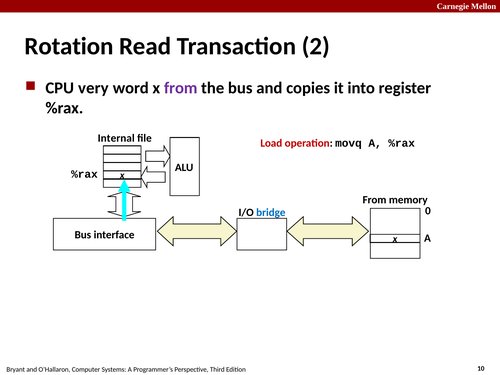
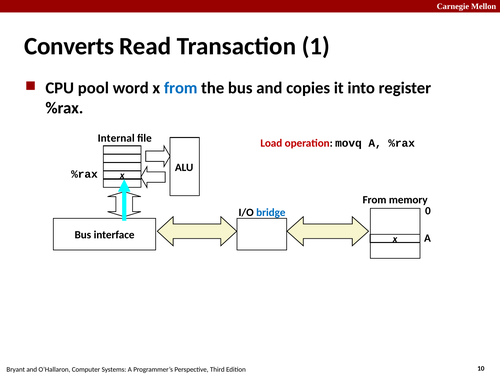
Rotation: Rotation -> Converts (69, 46)
2: 2 -> 1 (316, 46)
very: very -> pool (93, 88)
from colour: purple -> blue (181, 88)
